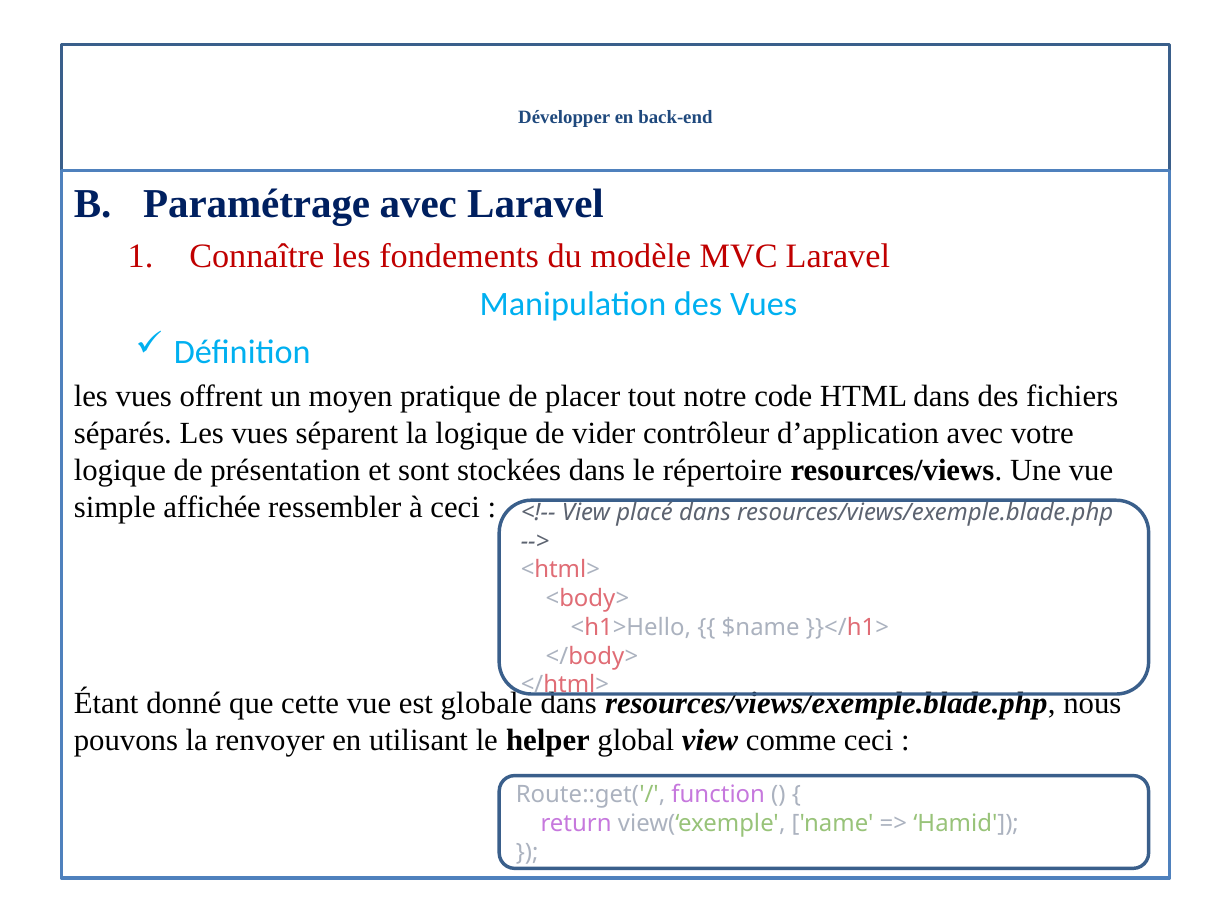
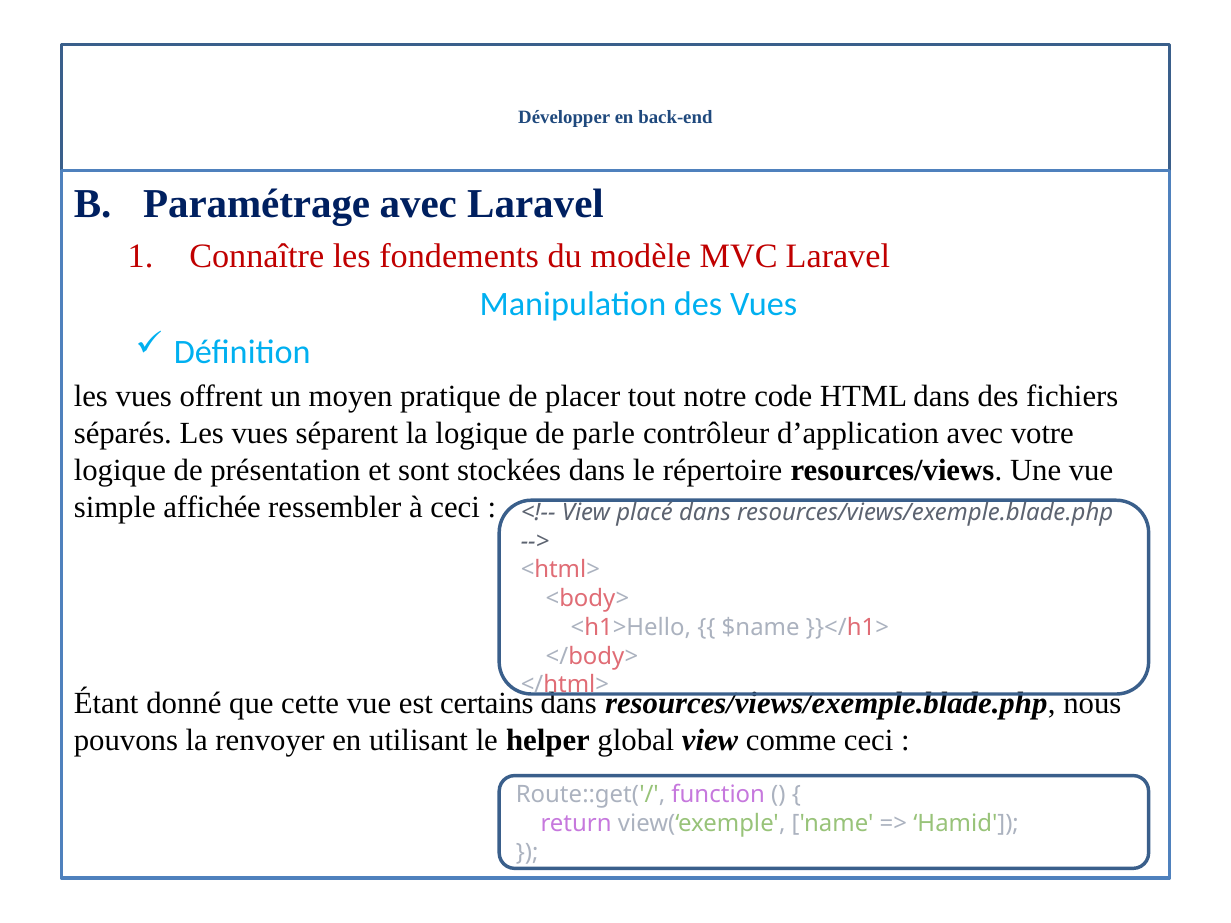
vider: vider -> parle (604, 434)
globale: globale -> certains (487, 704)
